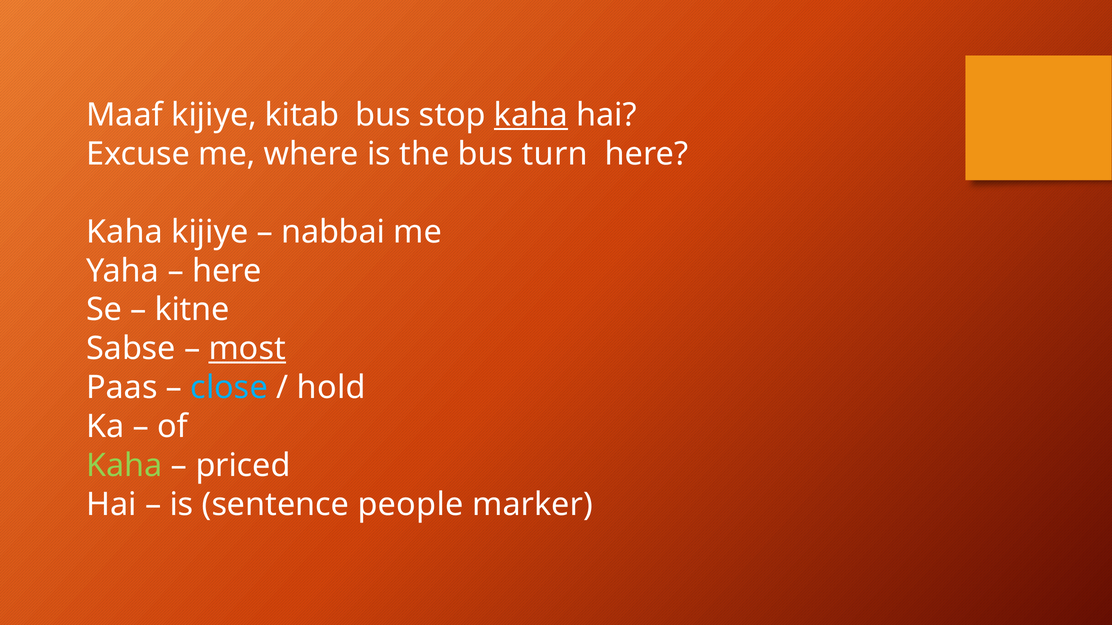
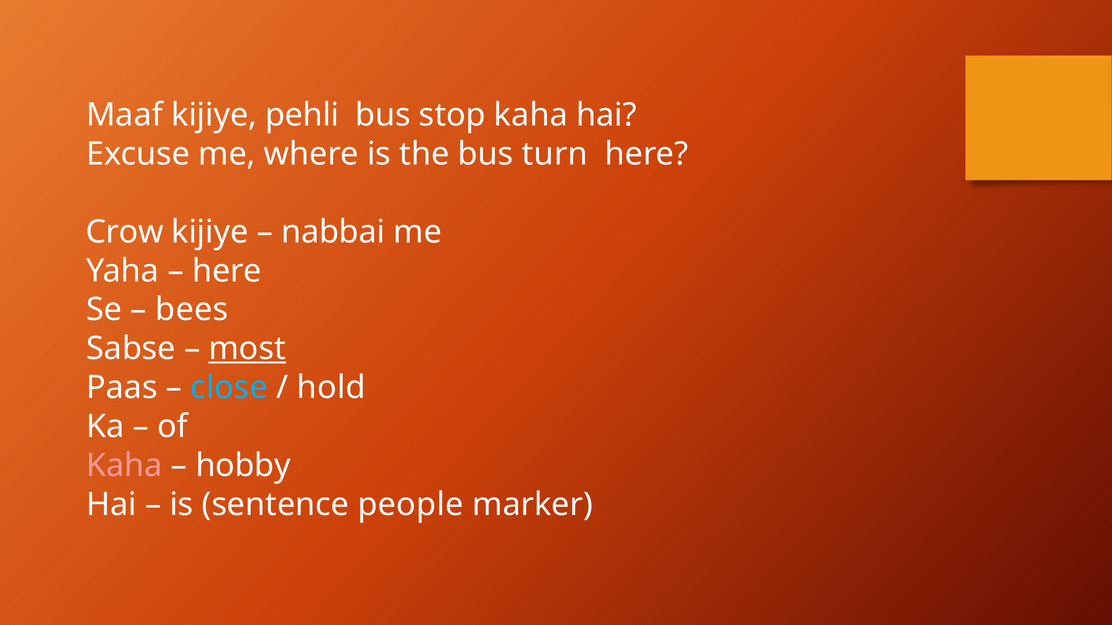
kitab: kitab -> pehli (302, 115)
kaha underline: present -> none (531, 115)
Kaha: Kaha -> Crow (125, 232)
kitne: kitne -> bees (192, 310)
Kaha colour: light green -> pink (124, 466)
priced: priced -> hobby (243, 466)
